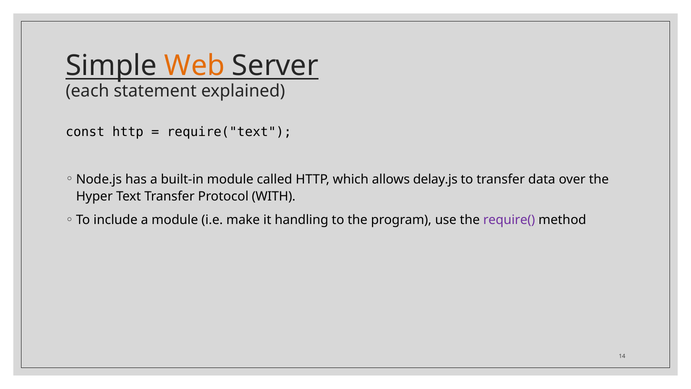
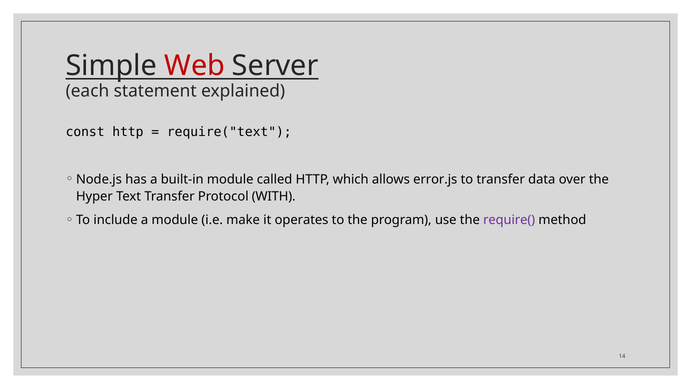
Web colour: orange -> red (195, 66)
delay.js: delay.js -> error.js (435, 179)
handling: handling -> operates (302, 220)
